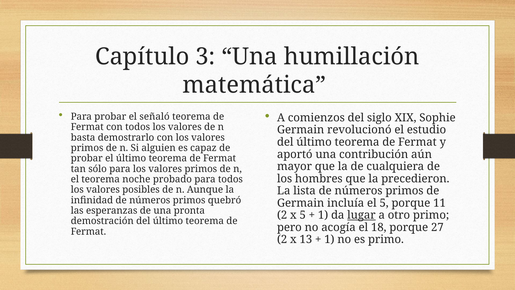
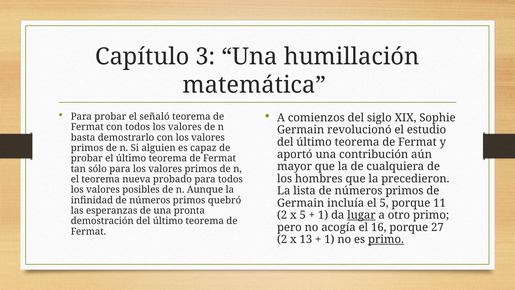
noche: noche -> nueva (136, 179)
18: 18 -> 16 (379, 227)
primo underline: none -> present (386, 239)
